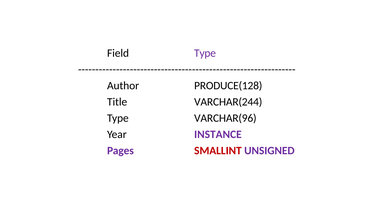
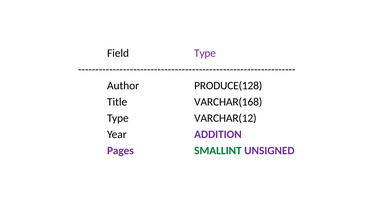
VARCHAR(244: VARCHAR(244 -> VARCHAR(168 (228, 102)
VARCHAR(96: VARCHAR(96 -> VARCHAR(12 (225, 118)
INSTANCE: INSTANCE -> ADDITION (218, 134)
SMALLINT colour: red -> green (218, 150)
